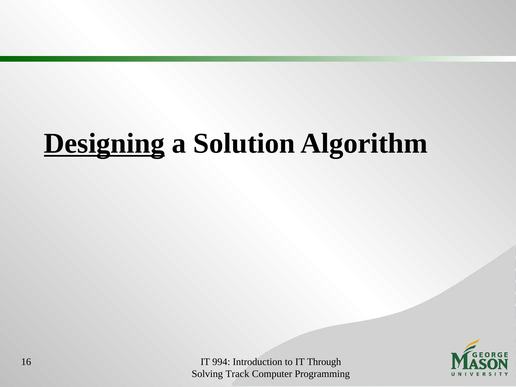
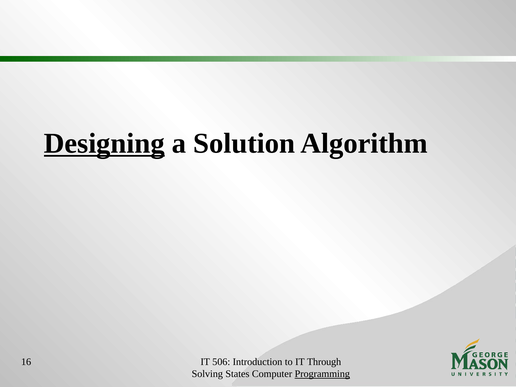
994: 994 -> 506 (221, 362)
Track: Track -> States (237, 374)
Programming underline: none -> present (322, 374)
